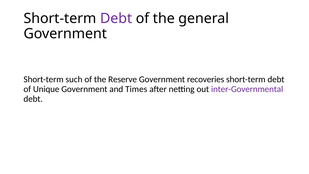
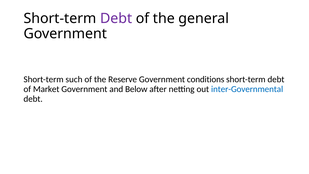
recoveries: recoveries -> conditions (206, 79)
Unique: Unique -> Market (46, 89)
Times: Times -> Below (136, 89)
inter-Governmental colour: purple -> blue (247, 89)
